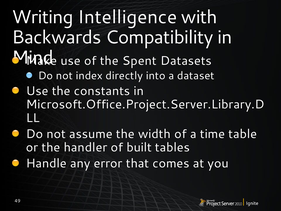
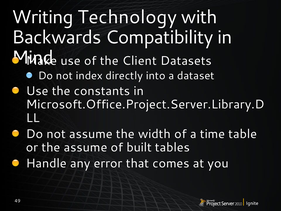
Intelligence: Intelligence -> Technology (127, 17)
Spent: Spent -> Client (139, 61)
the handler: handler -> assume (85, 147)
